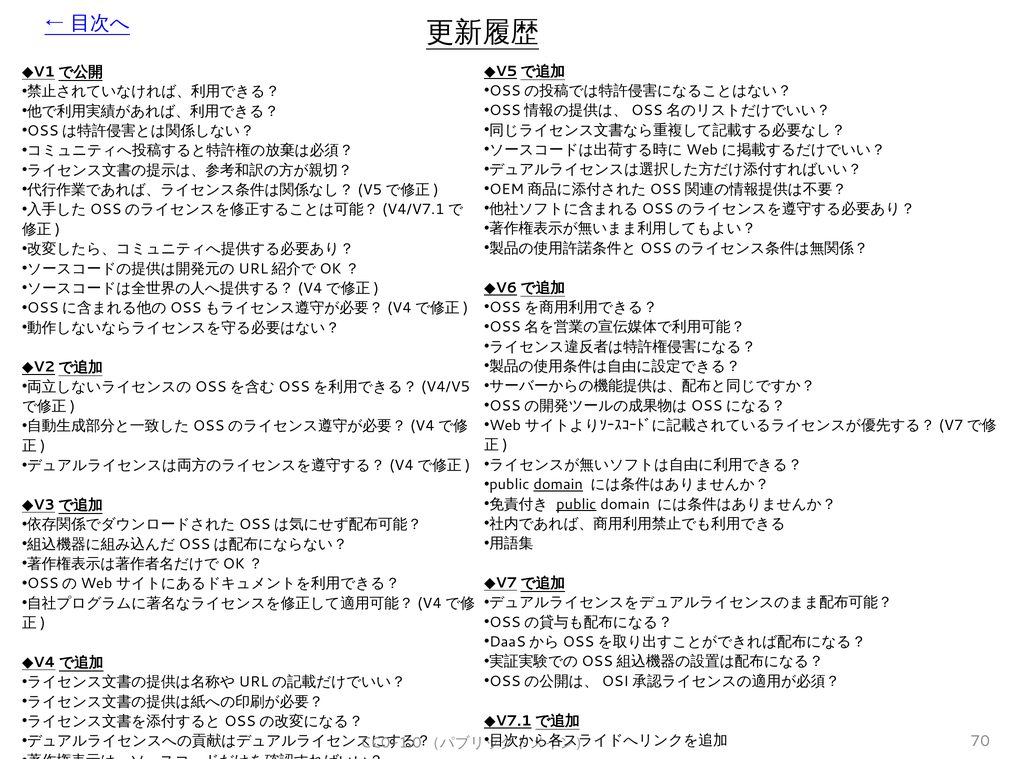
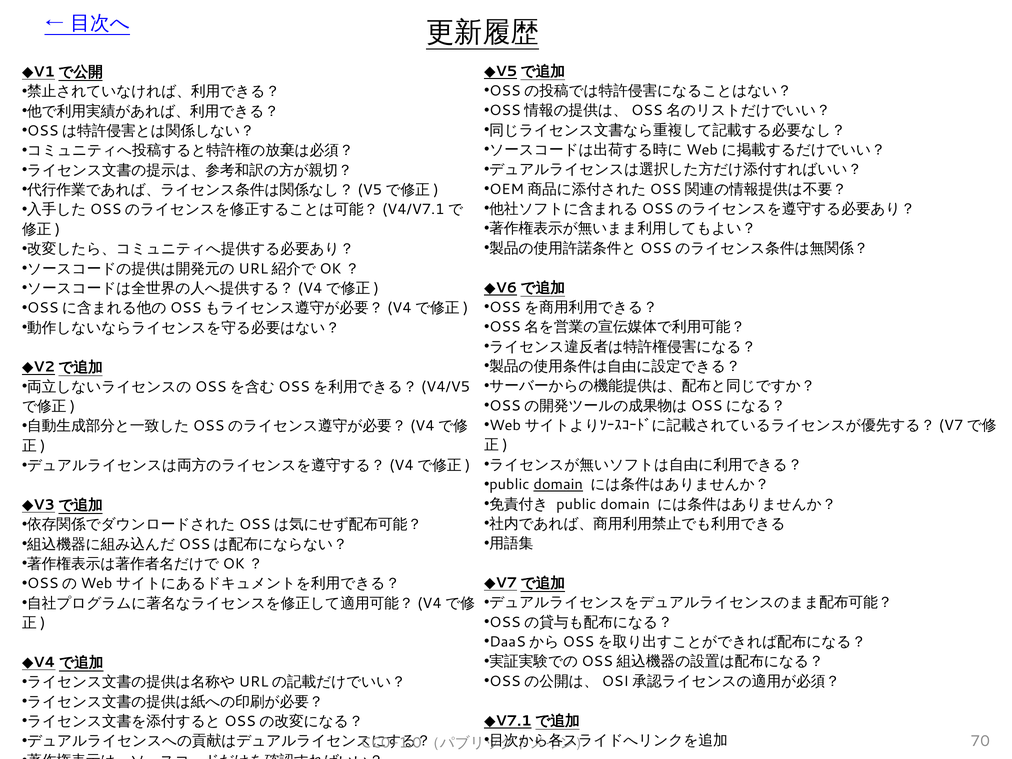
public underline: present -> none (576, 504)
